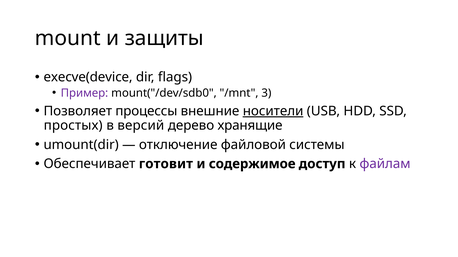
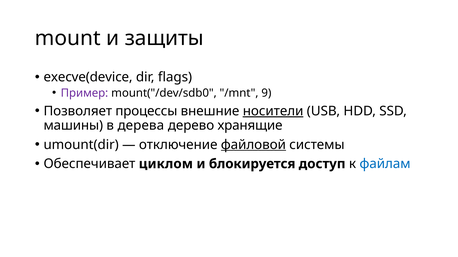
3: 3 -> 9 (266, 93)
простых: простых -> машины (73, 126)
версий: версий -> дерева (141, 126)
файловой underline: none -> present (253, 145)
готовит: готовит -> циклом (166, 164)
содержимое: содержимое -> блокируется (252, 164)
файлам colour: purple -> blue (385, 164)
